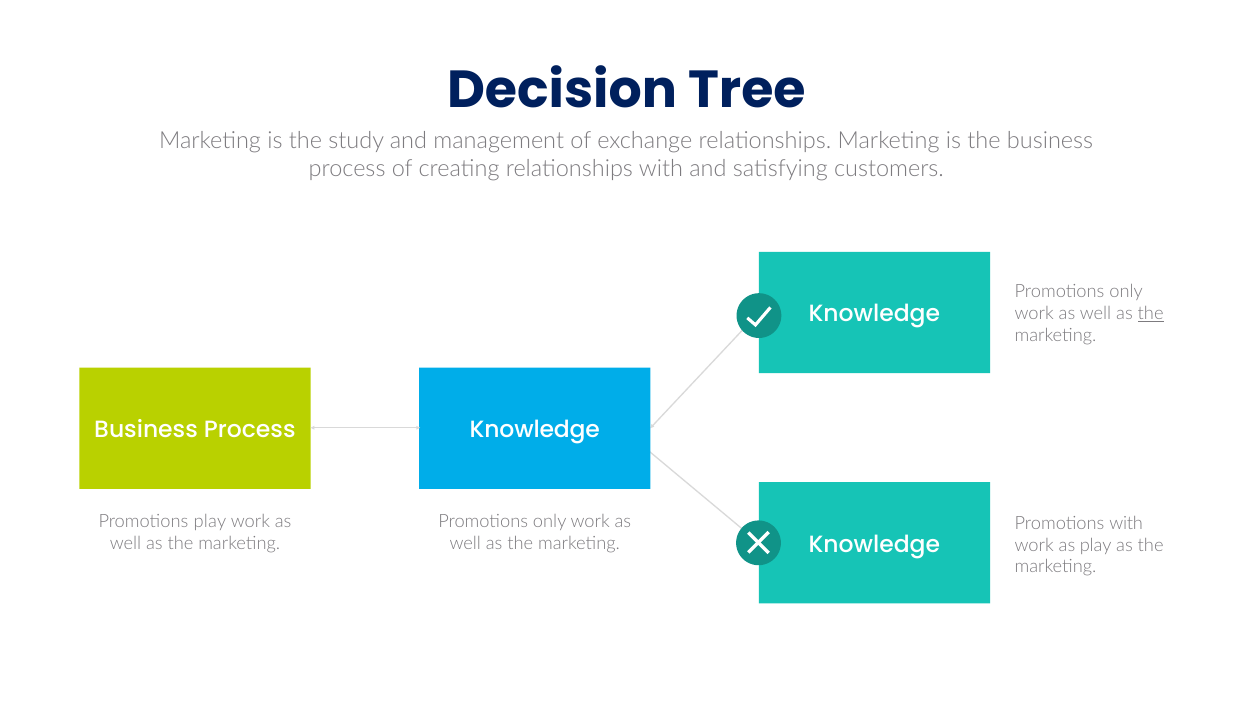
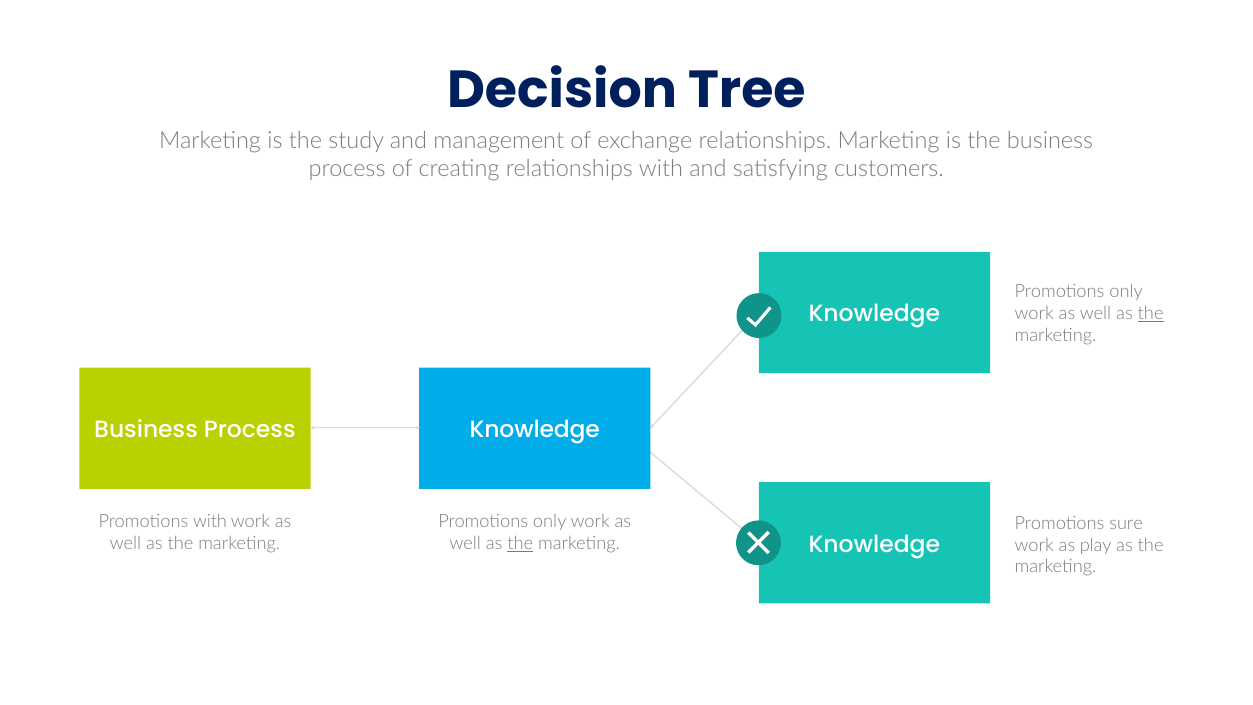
Promotions play: play -> with (210, 522)
Promotions with: with -> sure (1126, 523)
the underline: none -> present (520, 544)
